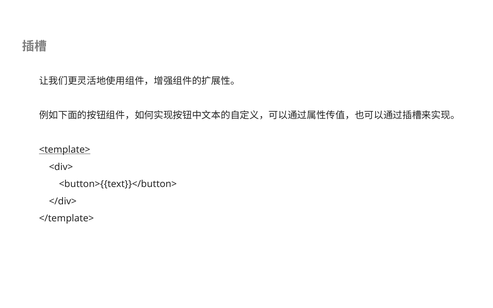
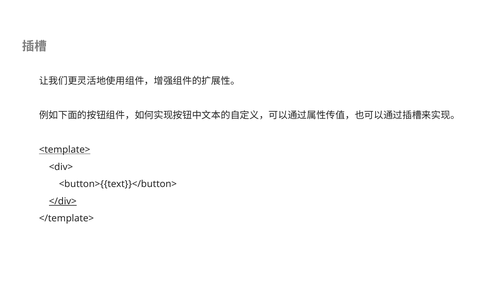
</div> underline: none -> present (63, 201)
